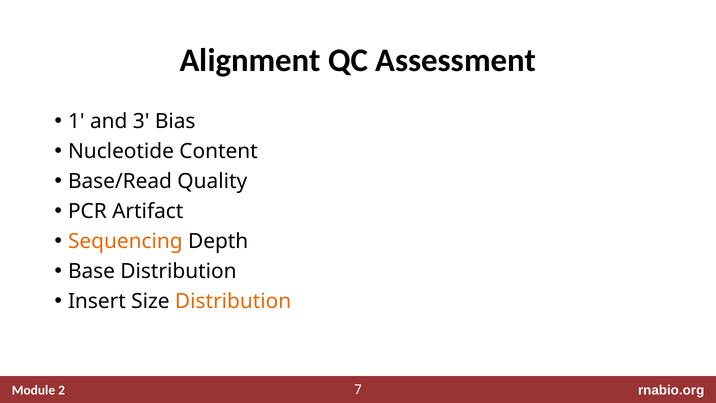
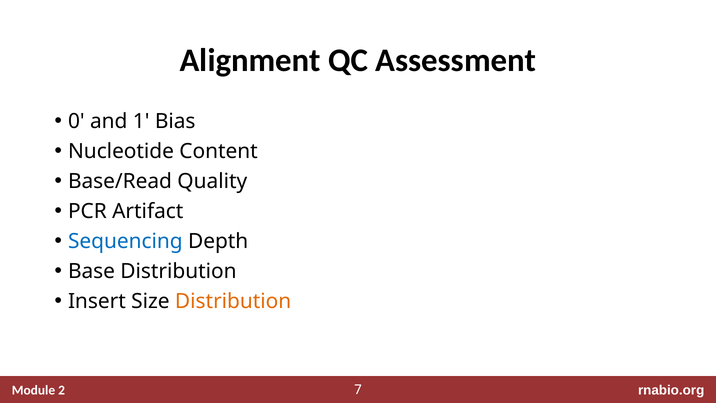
1: 1 -> 0 (76, 121)
3: 3 -> 1 (141, 121)
Sequencing colour: orange -> blue (125, 241)
